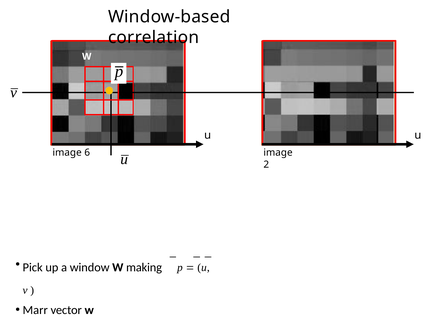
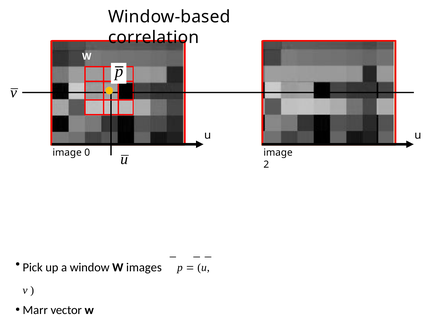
6: 6 -> 0 (87, 153)
making: making -> images (144, 268)
